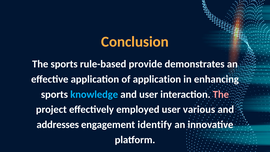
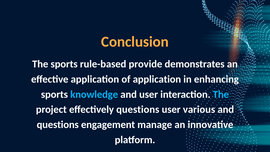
The colour: pink -> light blue (221, 94)
effectively employed: employed -> questions (138, 109)
addresses: addresses -> questions (58, 125)
identify: identify -> manage (155, 125)
